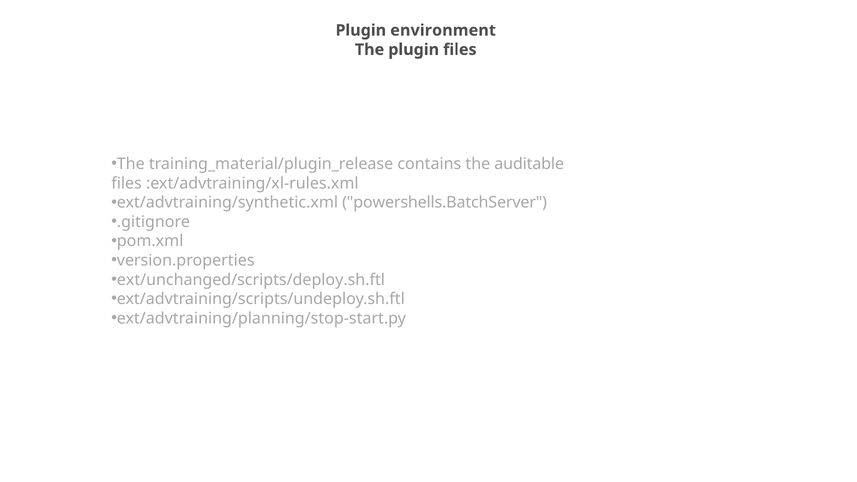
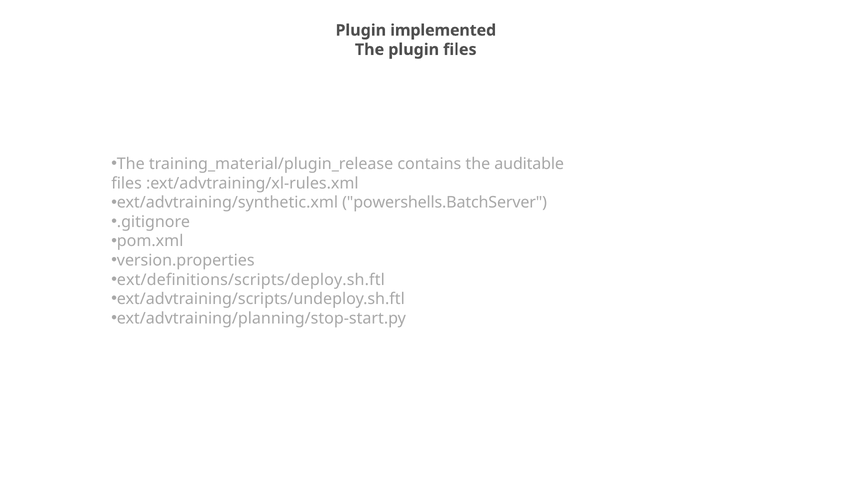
environment: environment -> implemented (443, 30)
ext/unchanged/scripts/deploy.sh.ftl: ext/unchanged/scripts/deploy.sh.ftl -> ext/definitions/scripts/deploy.sh.ftl (251, 280)
